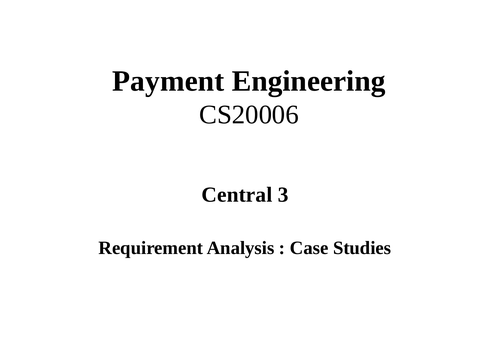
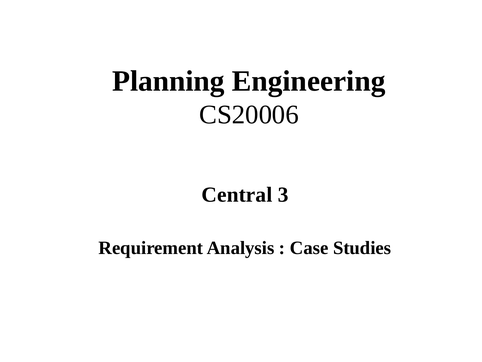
Payment: Payment -> Planning (168, 81)
